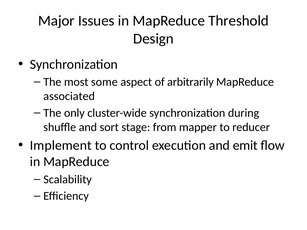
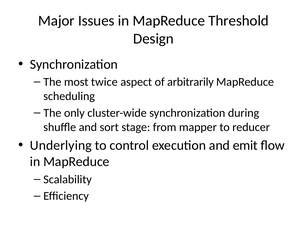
some: some -> twice (104, 82)
associated: associated -> scheduling (69, 96)
Implement: Implement -> Underlying (61, 146)
